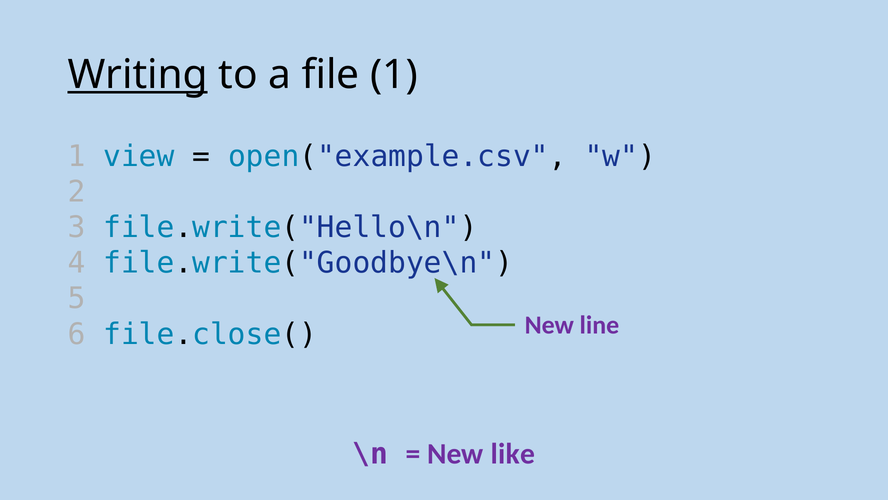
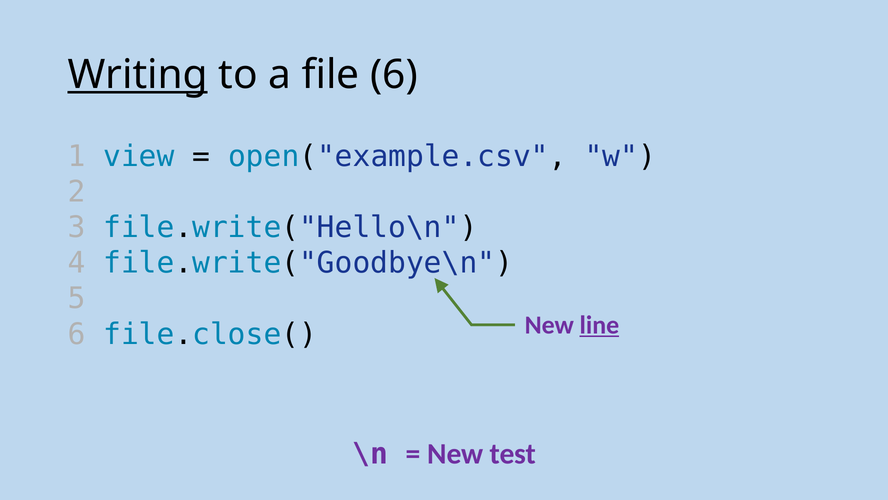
file 1: 1 -> 6 (394, 75)
line underline: none -> present (599, 325)
like: like -> test (513, 453)
